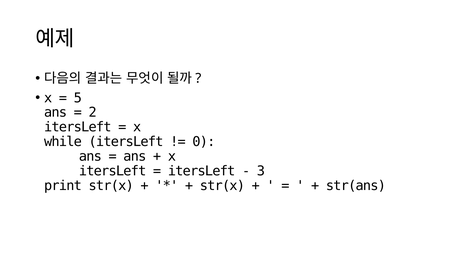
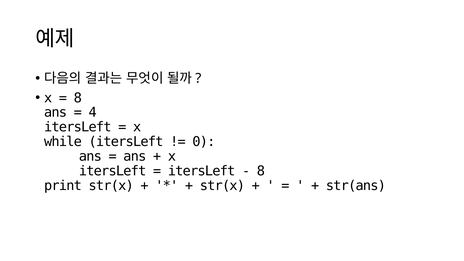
5: 5 -> 8 (78, 98)
2: 2 -> 4 (93, 113)
3: 3 -> 8 (261, 171)
